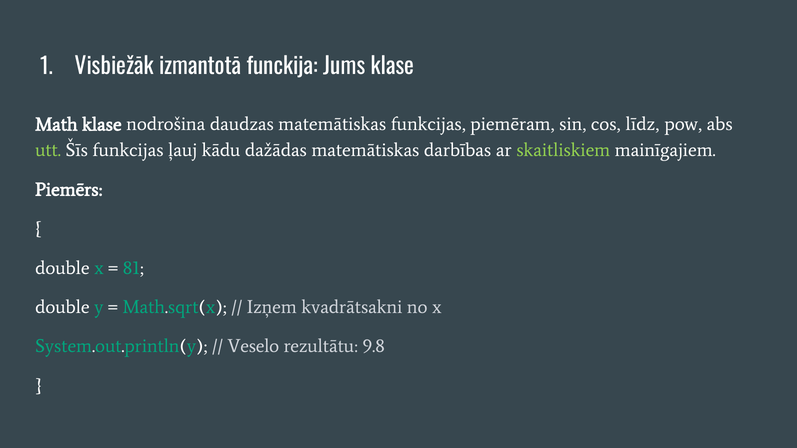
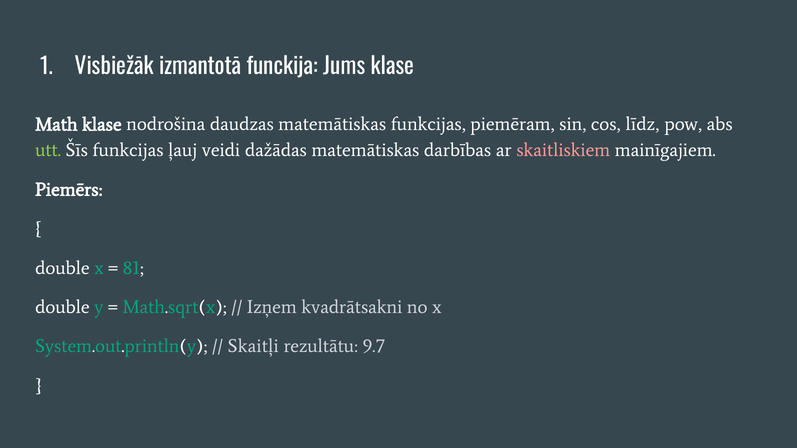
kādu: kādu -> veidi (221, 150)
skaitliskiem colour: light green -> pink (563, 150)
Veselo: Veselo -> Skaitļi (253, 346)
9.8: 9.8 -> 9.7 (374, 346)
